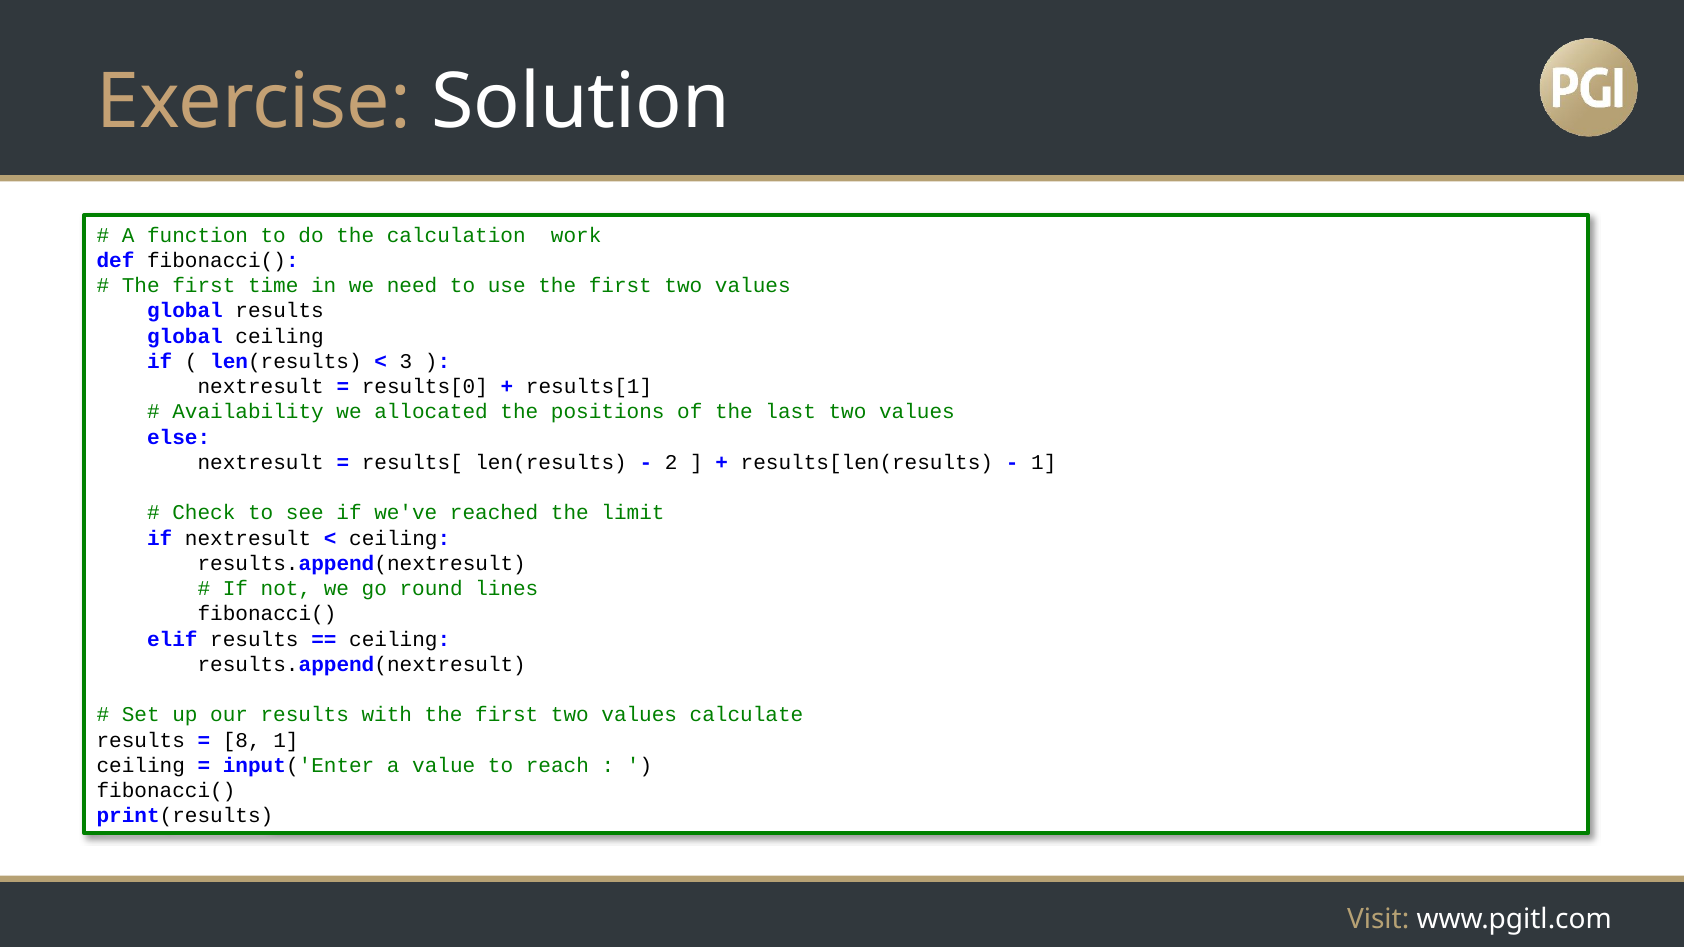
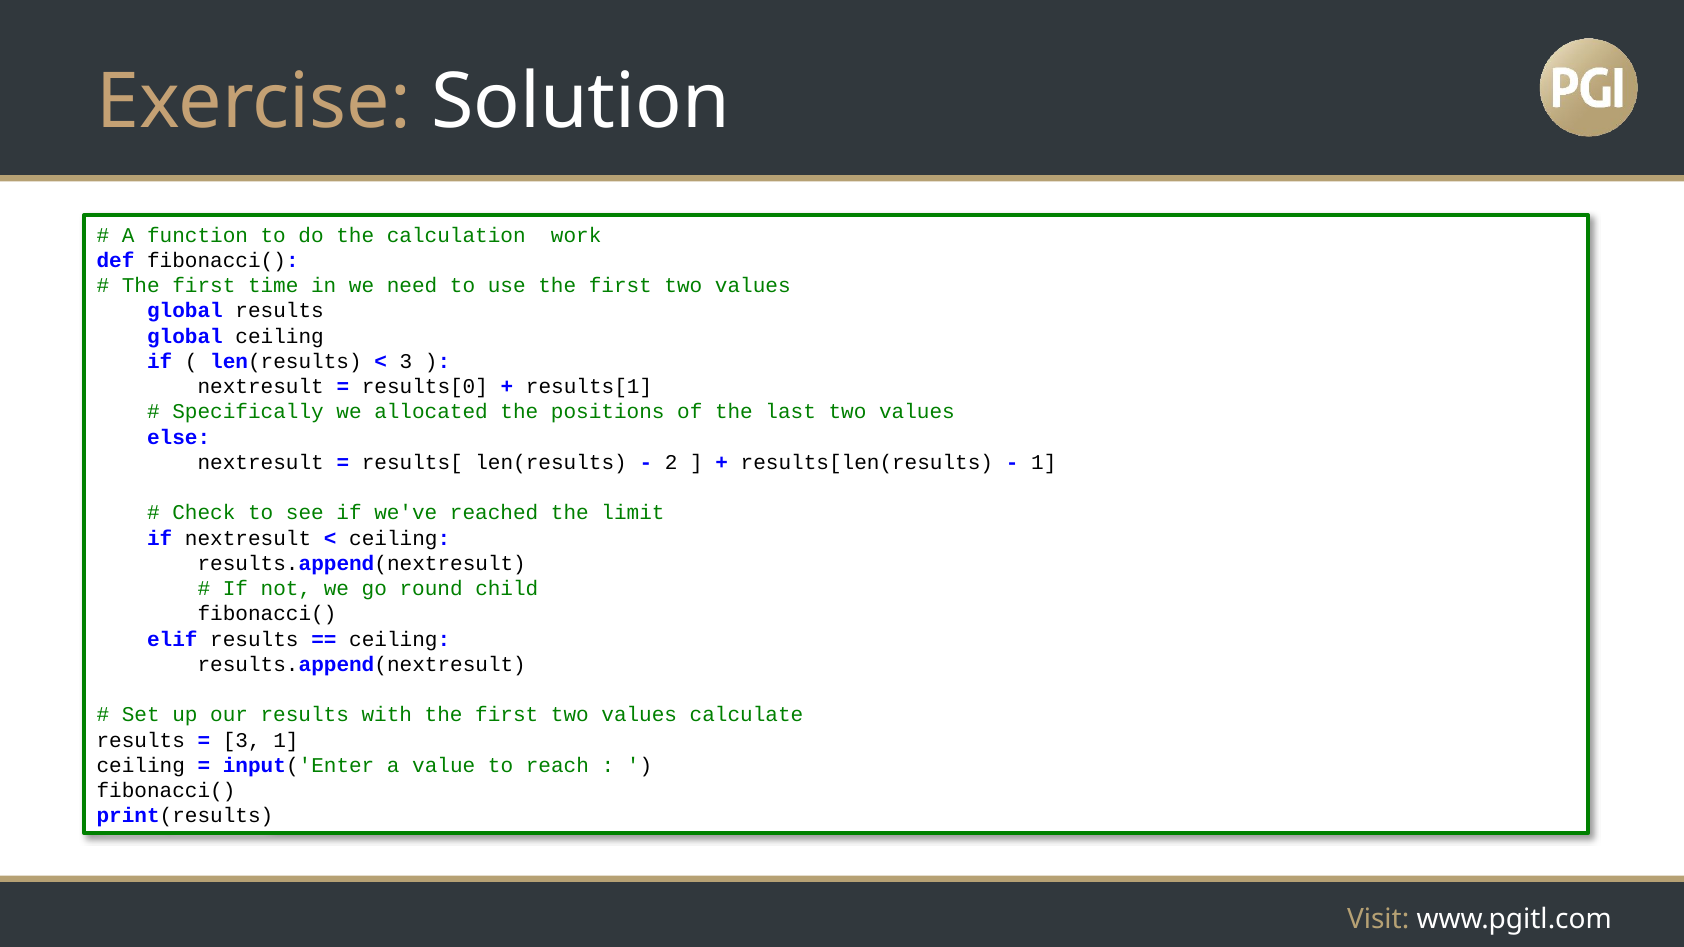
Availability: Availability -> Specifically (248, 412)
lines: lines -> child (507, 589)
8: 8 -> 3 (242, 740)
